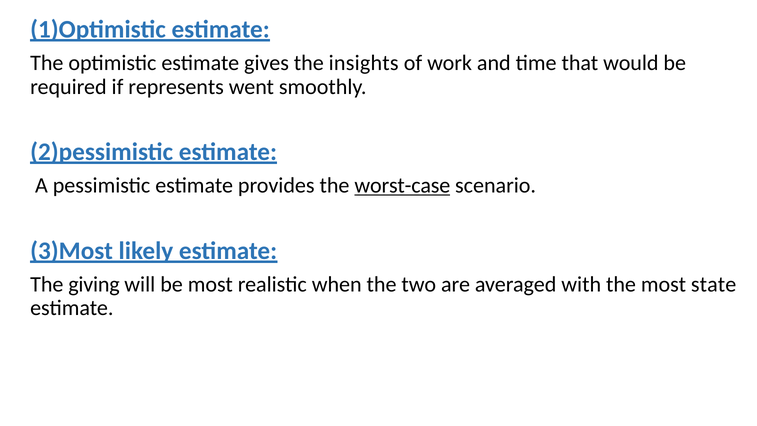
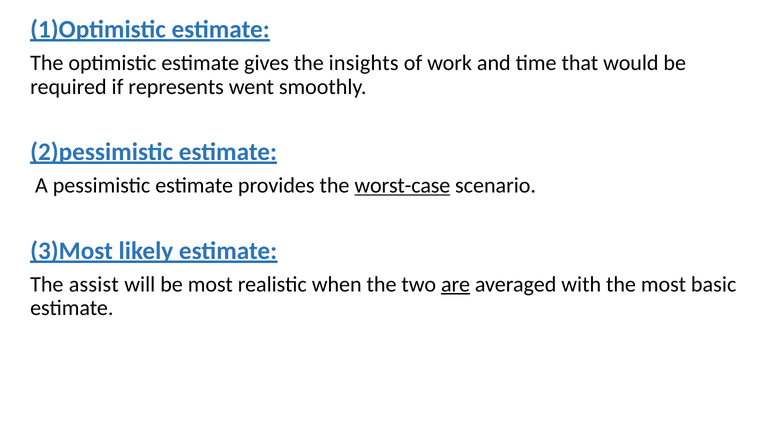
giving: giving -> assist (94, 284)
are underline: none -> present (456, 284)
state: state -> basic (714, 284)
